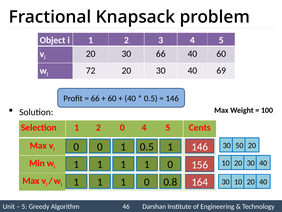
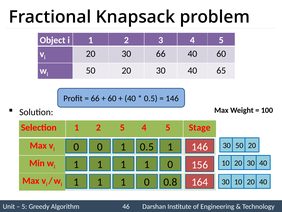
i 72: 72 -> 50 (91, 70)
69: 69 -> 65 (221, 70)
2 0: 0 -> 5 (122, 127)
Cents: Cents -> Stage (200, 127)
